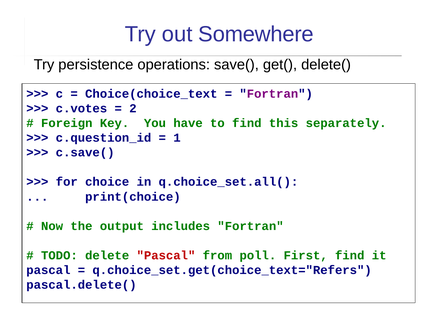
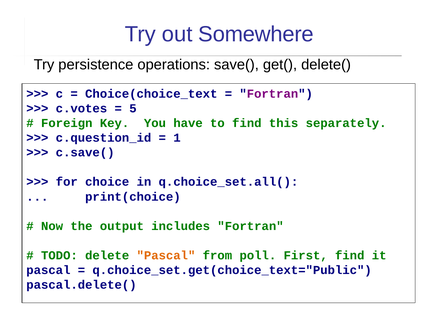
2: 2 -> 5 (133, 109)
Pascal colour: red -> orange (166, 255)
q.choice_set.get(choice_text="Refers: q.choice_set.get(choice_text="Refers -> q.choice_set.get(choice_text="Public (232, 270)
